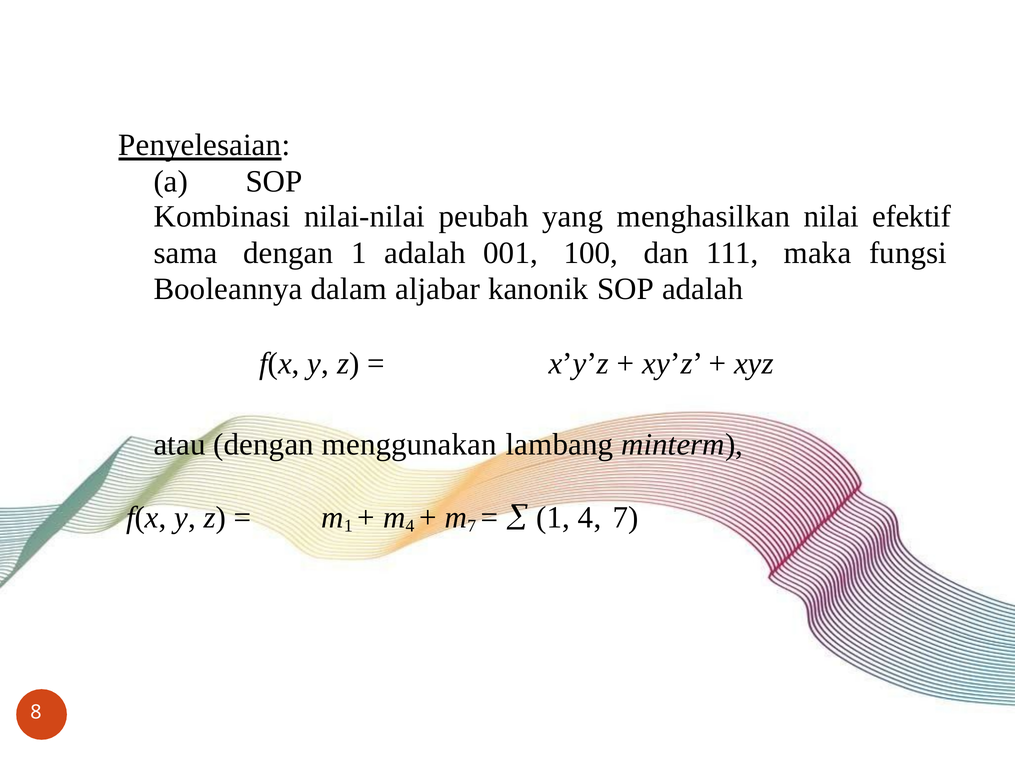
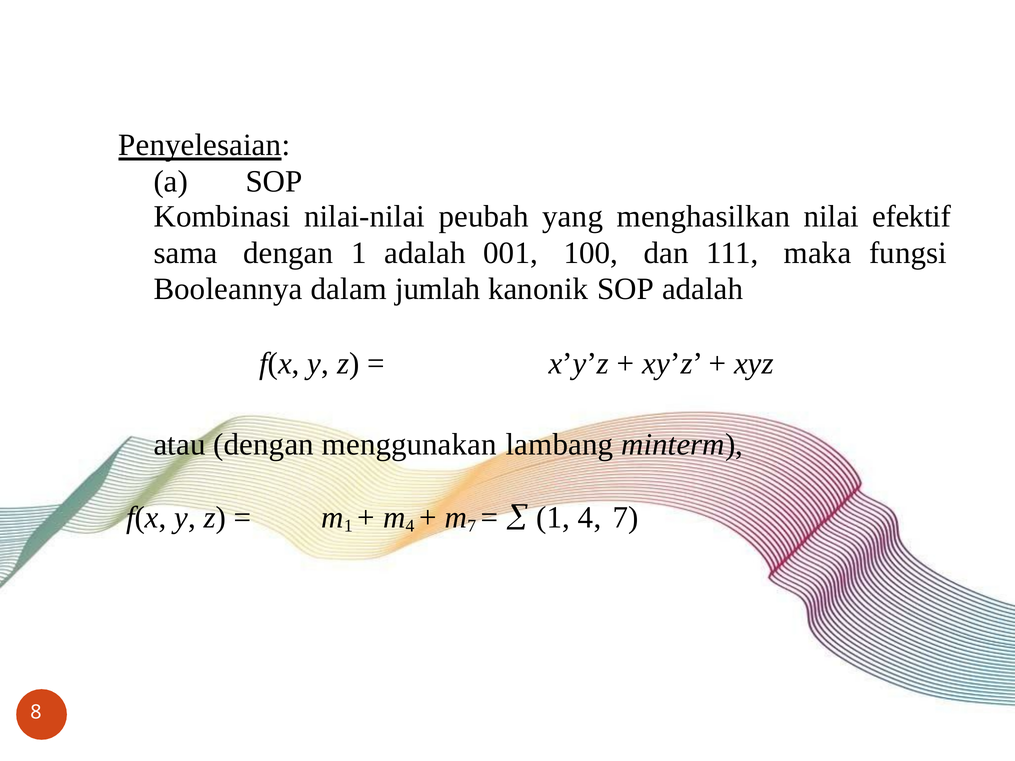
aljabar: aljabar -> jumlah (438, 289)
